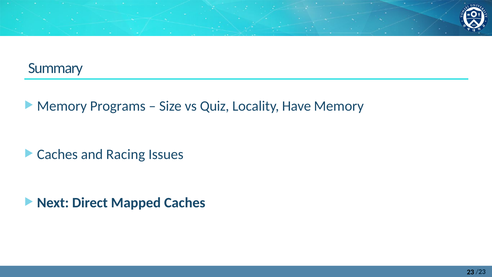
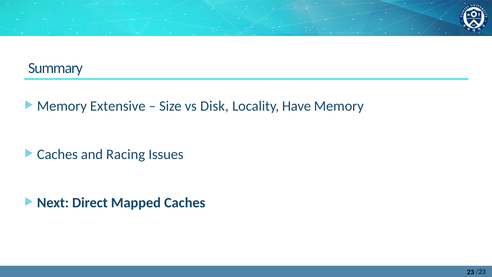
Programs: Programs -> Extensive (118, 106)
Quiz: Quiz -> Disk (214, 106)
